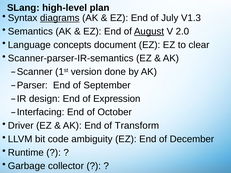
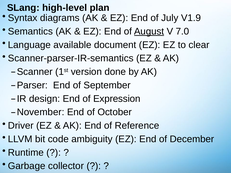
diagrams underline: present -> none (60, 18)
V1.3: V1.3 -> V1.9 (191, 18)
2.0: 2.0 -> 7.0 (182, 31)
concepts: concepts -> available (72, 45)
Interfacing: Interfacing -> November (41, 112)
Transform: Transform -> Reference (137, 126)
